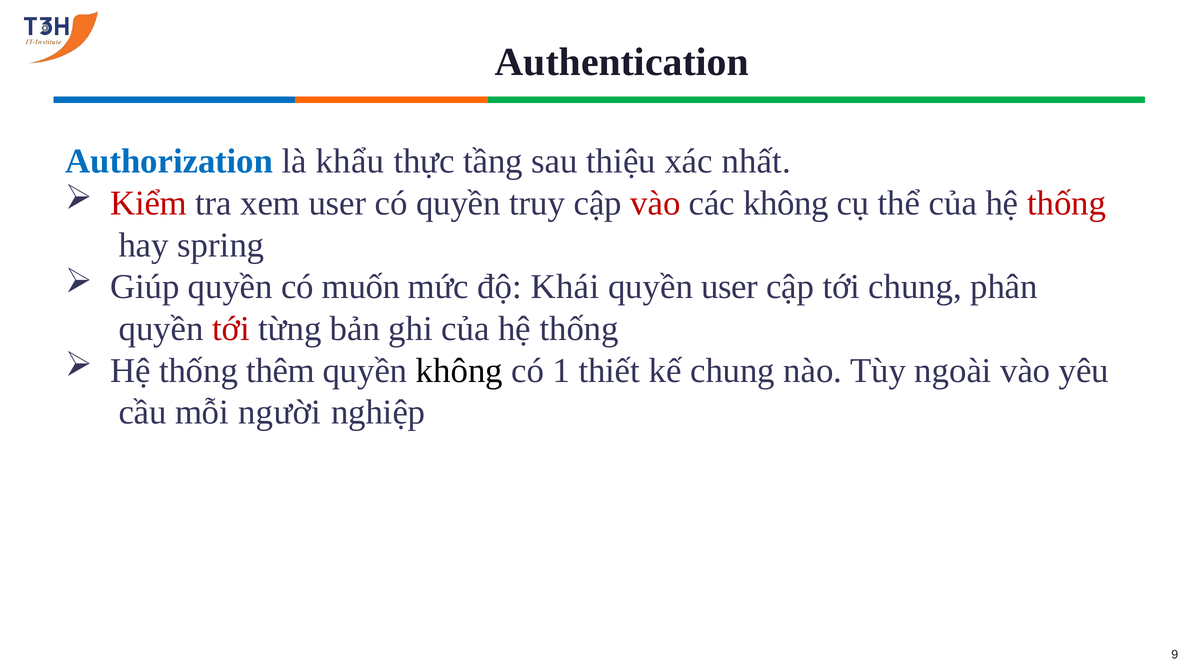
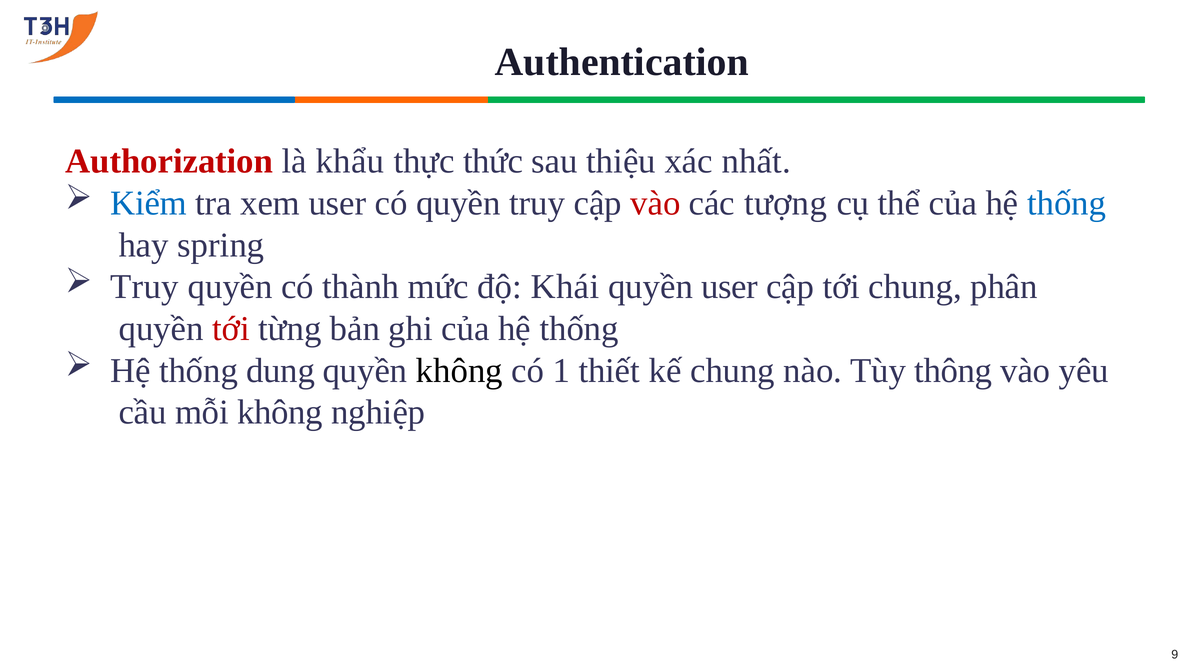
Authorization colour: blue -> red (169, 161)
tầng: tầng -> thức (493, 161)
Kiểm colour: red -> blue (149, 203)
các không: không -> tượng (786, 203)
thống colour: red -> blue (1067, 203)
Giúp: Giúp -> Truy (145, 287)
muốn: muốn -> thành (361, 287)
thêm: thêm -> dung (281, 370)
ngoài: ngoài -> thông (953, 370)
mỗi người: người -> không (280, 412)
